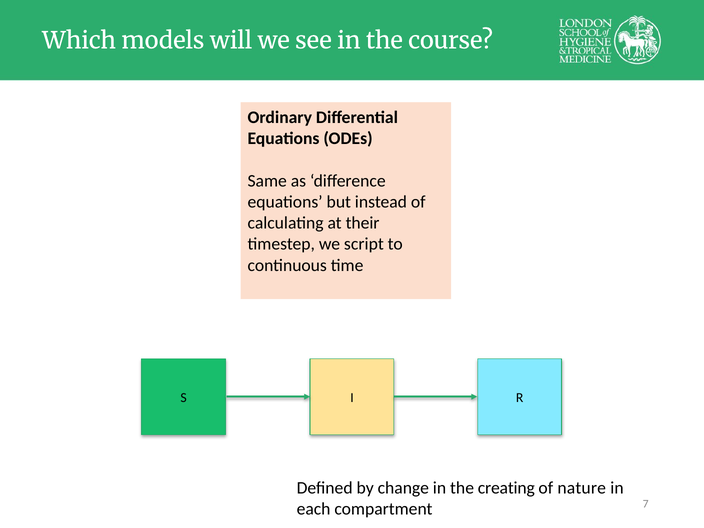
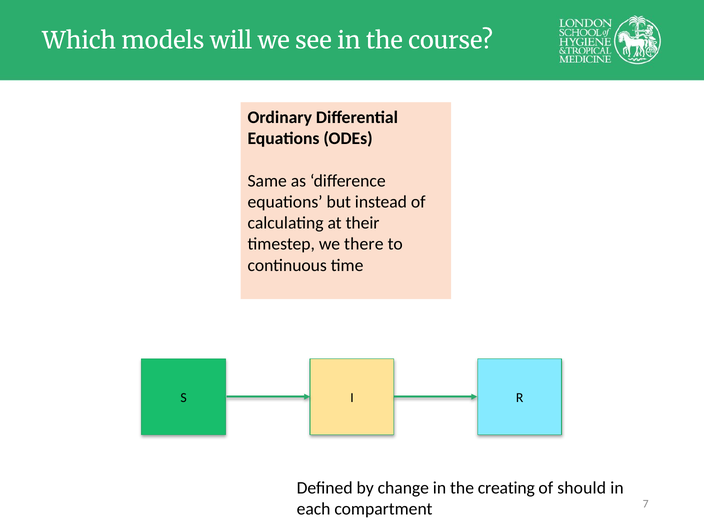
script: script -> there (364, 244)
nature: nature -> should (582, 488)
